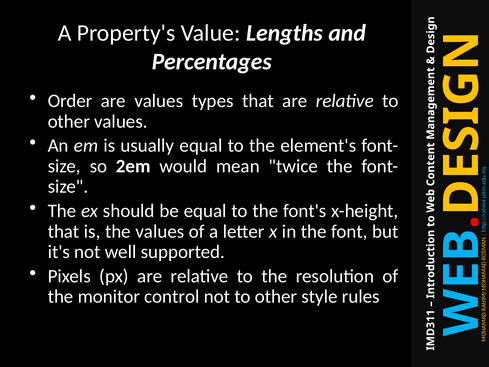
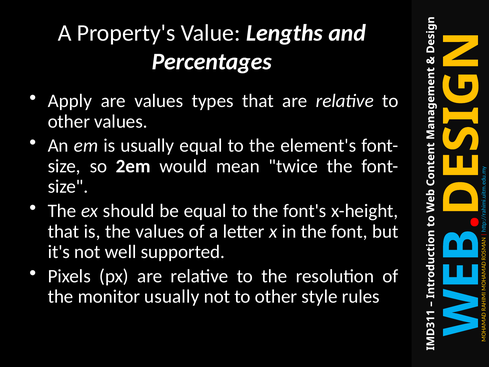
Order: Order -> Apply (70, 101)
monitor control: control -> usually (172, 296)
